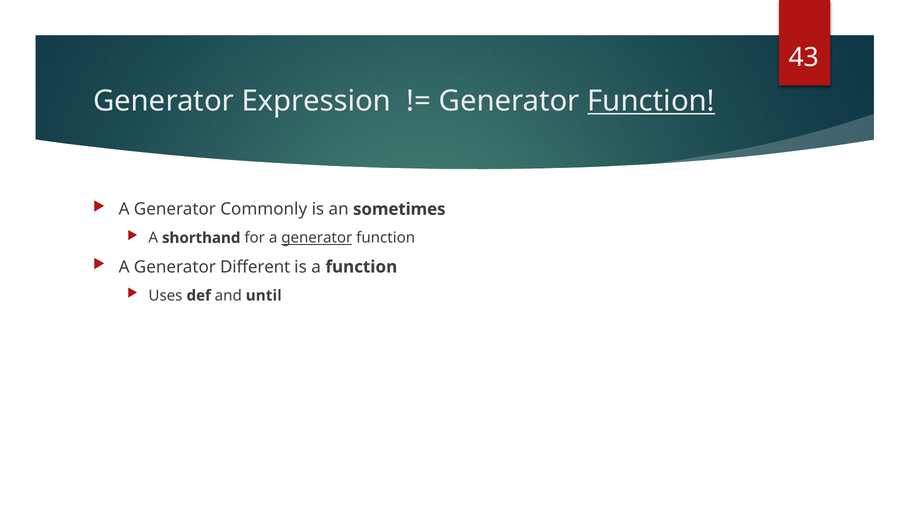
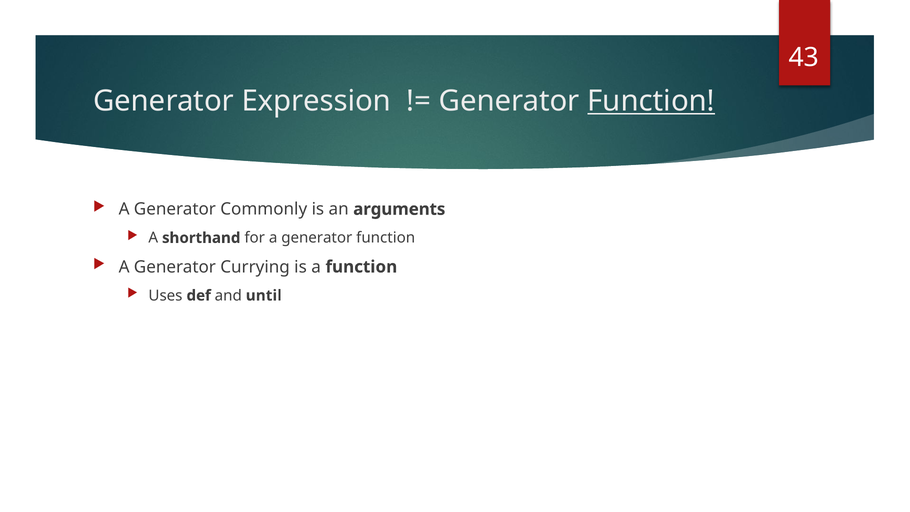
sometimes: sometimes -> arguments (399, 209)
generator underline: present -> none (317, 238)
Different: Different -> Currying (255, 267)
